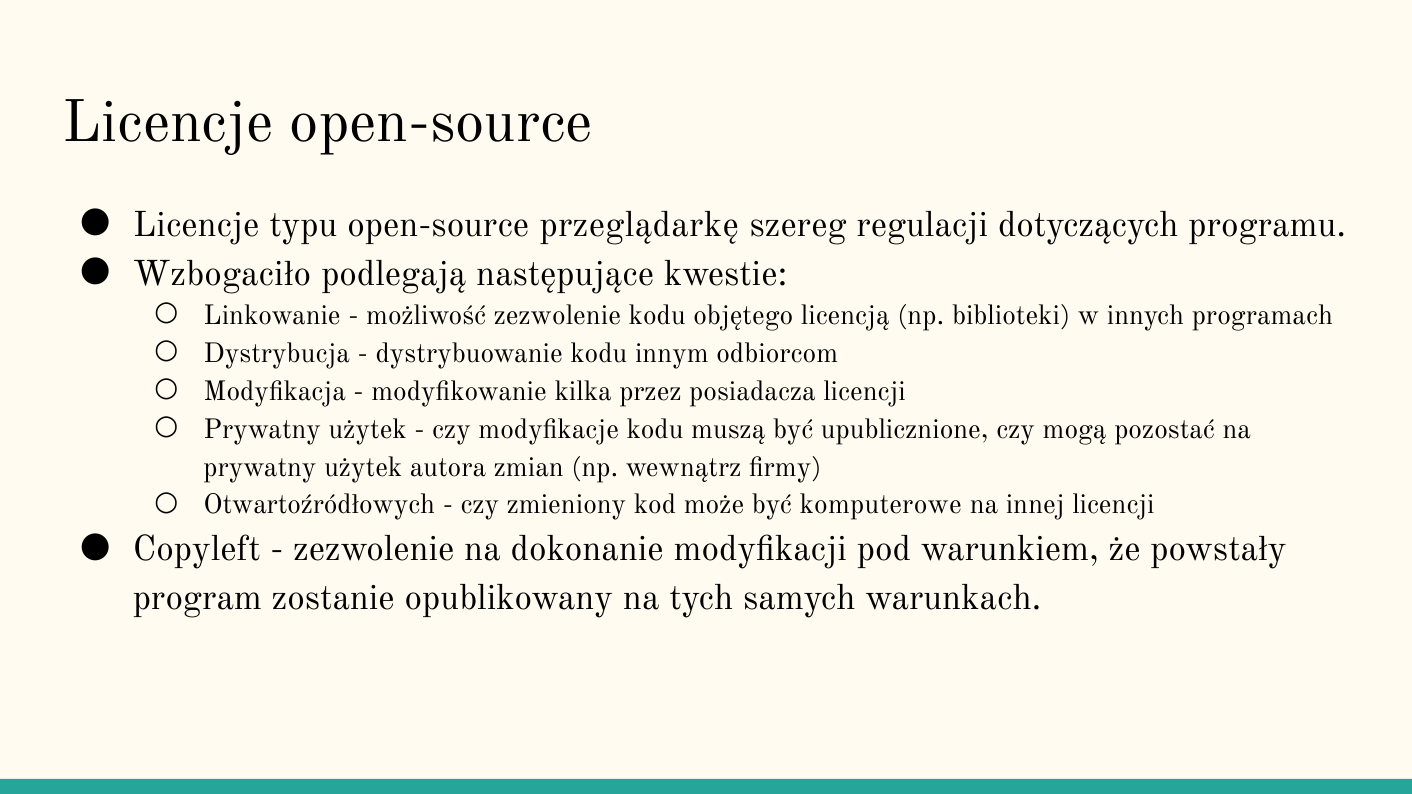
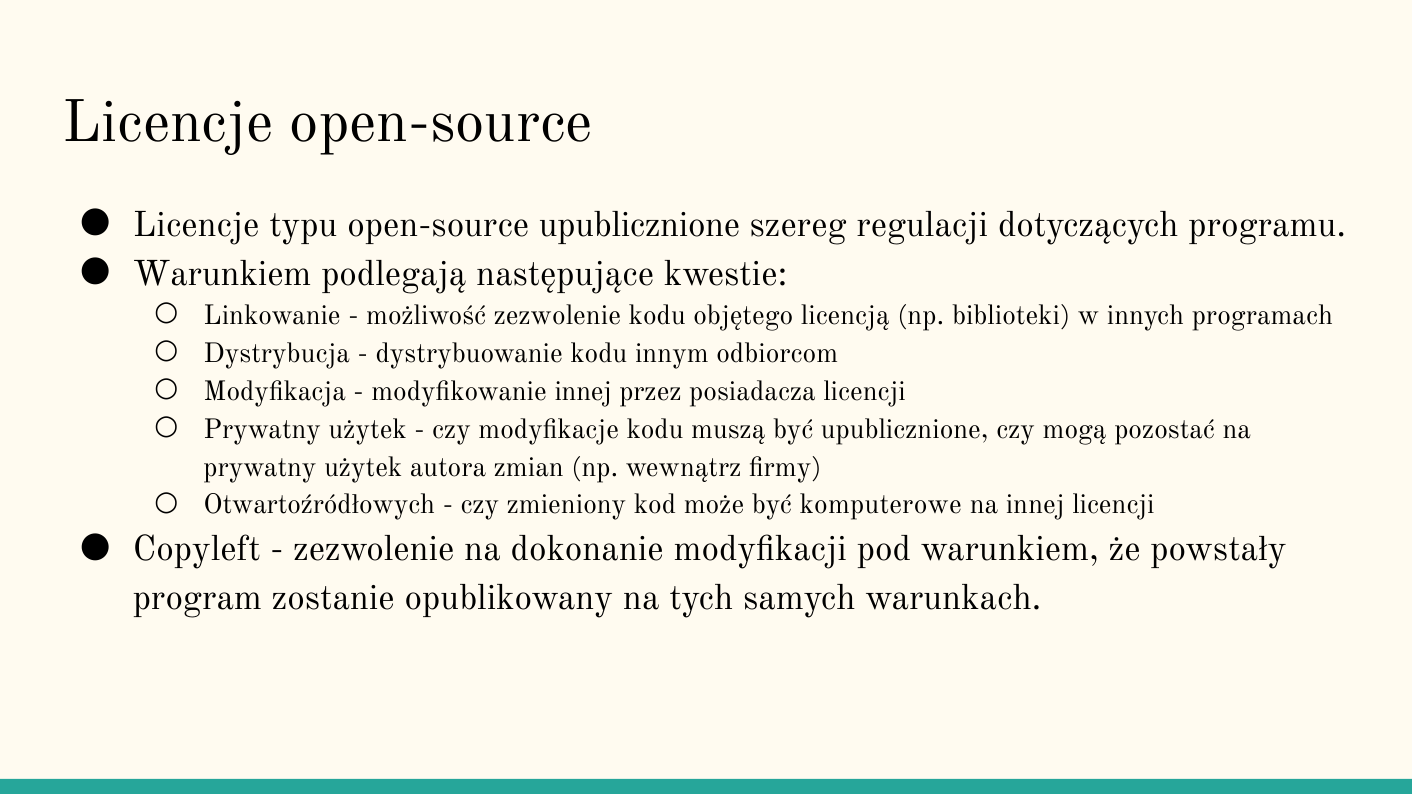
open-source przeglądarkę: przeglądarkę -> upublicznione (640, 225)
Wzbogaciło: Wzbogaciło -> Warunkiem (222, 274)
modyfikowanie kilka: kilka -> innej (583, 391)
